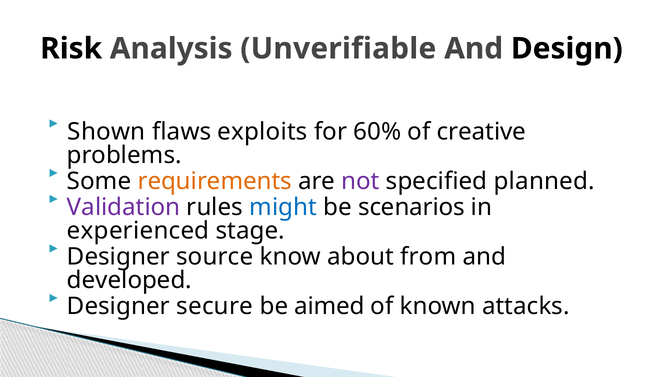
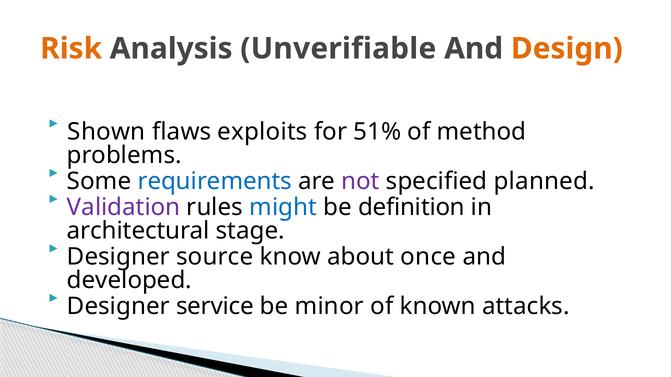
Risk colour: black -> orange (71, 49)
Design colour: black -> orange (567, 49)
60%: 60% -> 51% (377, 132)
creative: creative -> method (481, 132)
requirements colour: orange -> blue (215, 182)
scenarios: scenarios -> definition (411, 208)
experienced: experienced -> architectural (138, 231)
from: from -> once (428, 257)
secure: secure -> service (215, 307)
aimed: aimed -> minor (329, 307)
